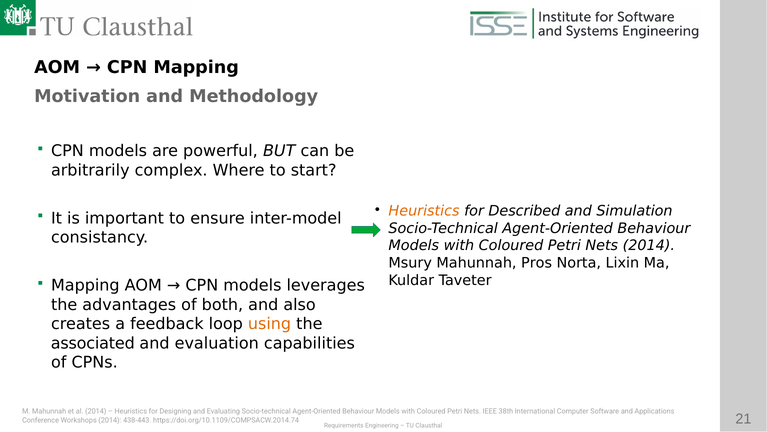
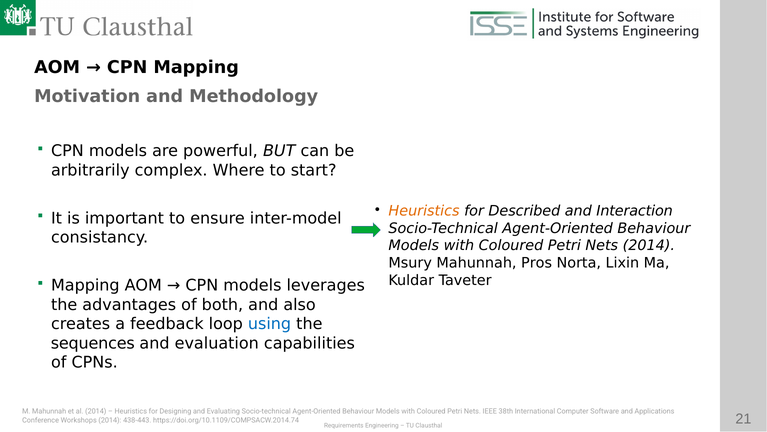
Simulation: Simulation -> Interaction (635, 211)
using colour: orange -> blue (270, 324)
associated: associated -> sequences (93, 343)
